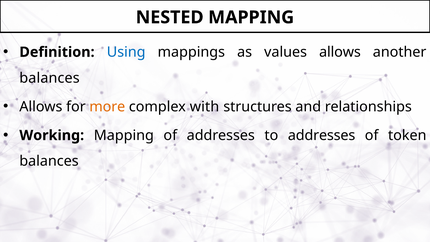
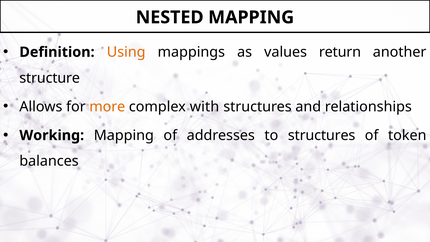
Using colour: blue -> orange (126, 52)
values allows: allows -> return (340, 52)
balances: balances -> structure (50, 78)
to addresses: addresses -> structures (322, 135)
